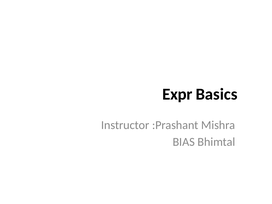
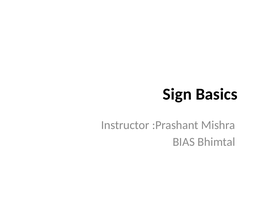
Expr: Expr -> Sign (177, 94)
